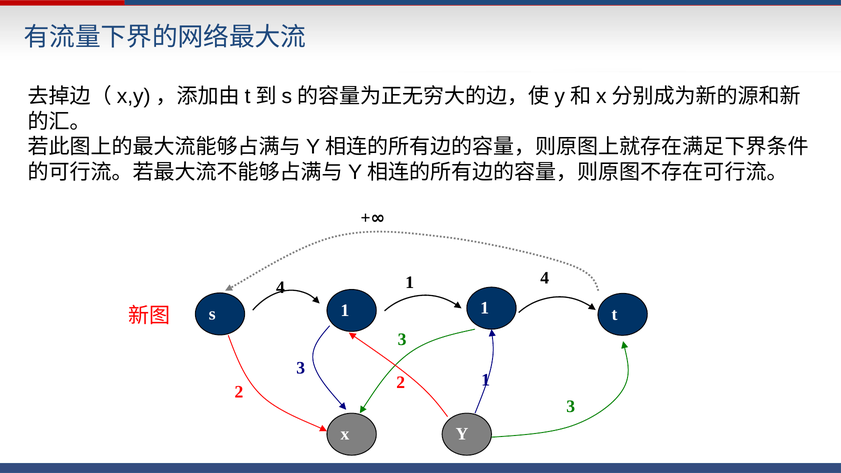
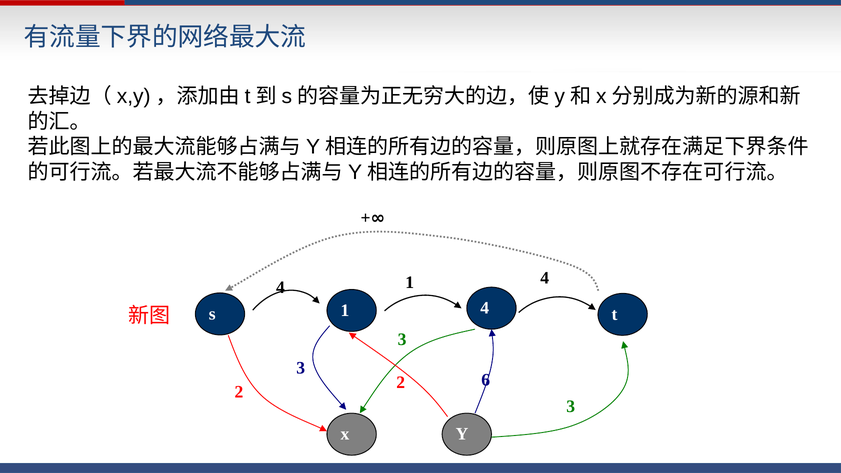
1 1: 1 -> 4 (485, 308)
2 1: 1 -> 6 (486, 380)
